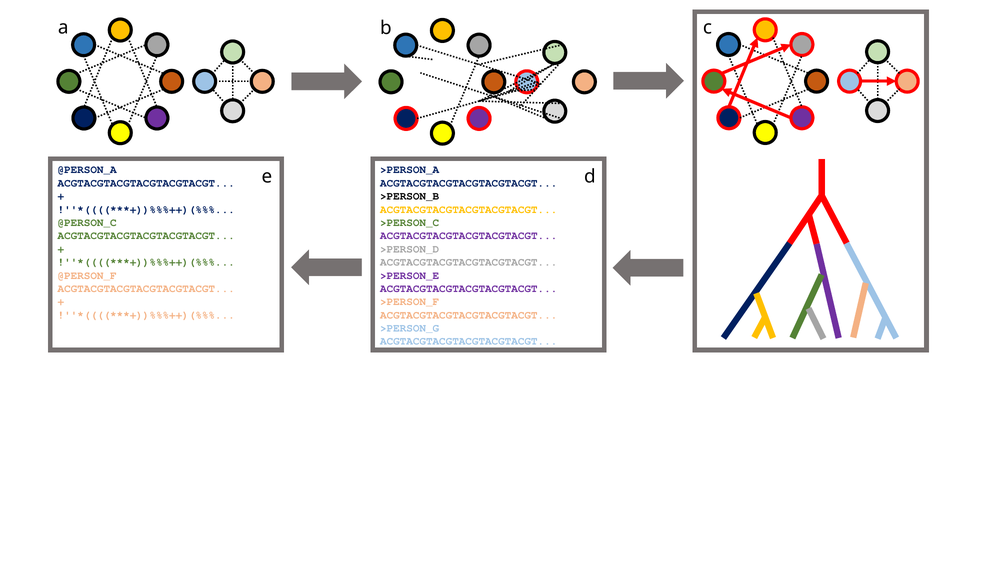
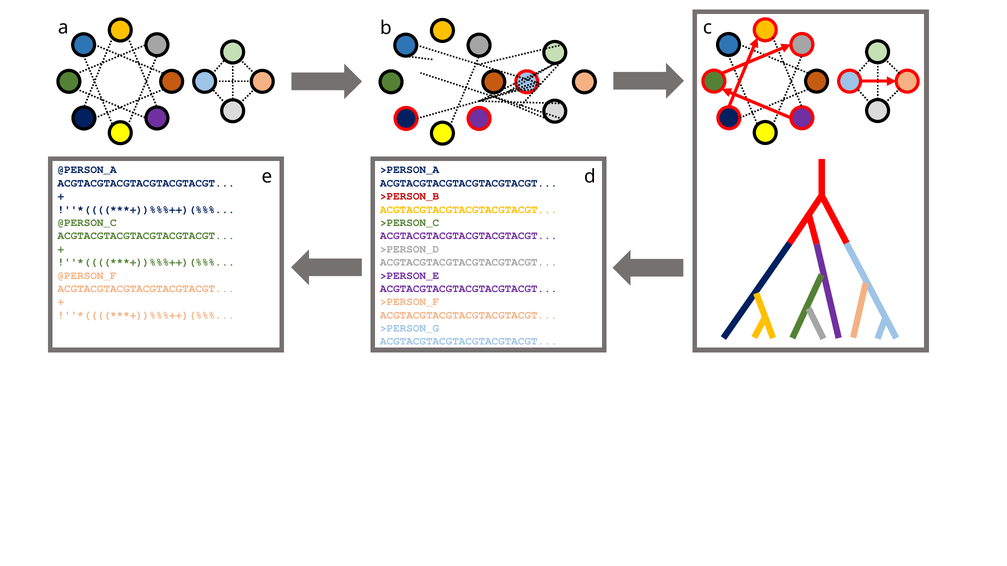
>PERSON_B colour: black -> red (410, 196)
